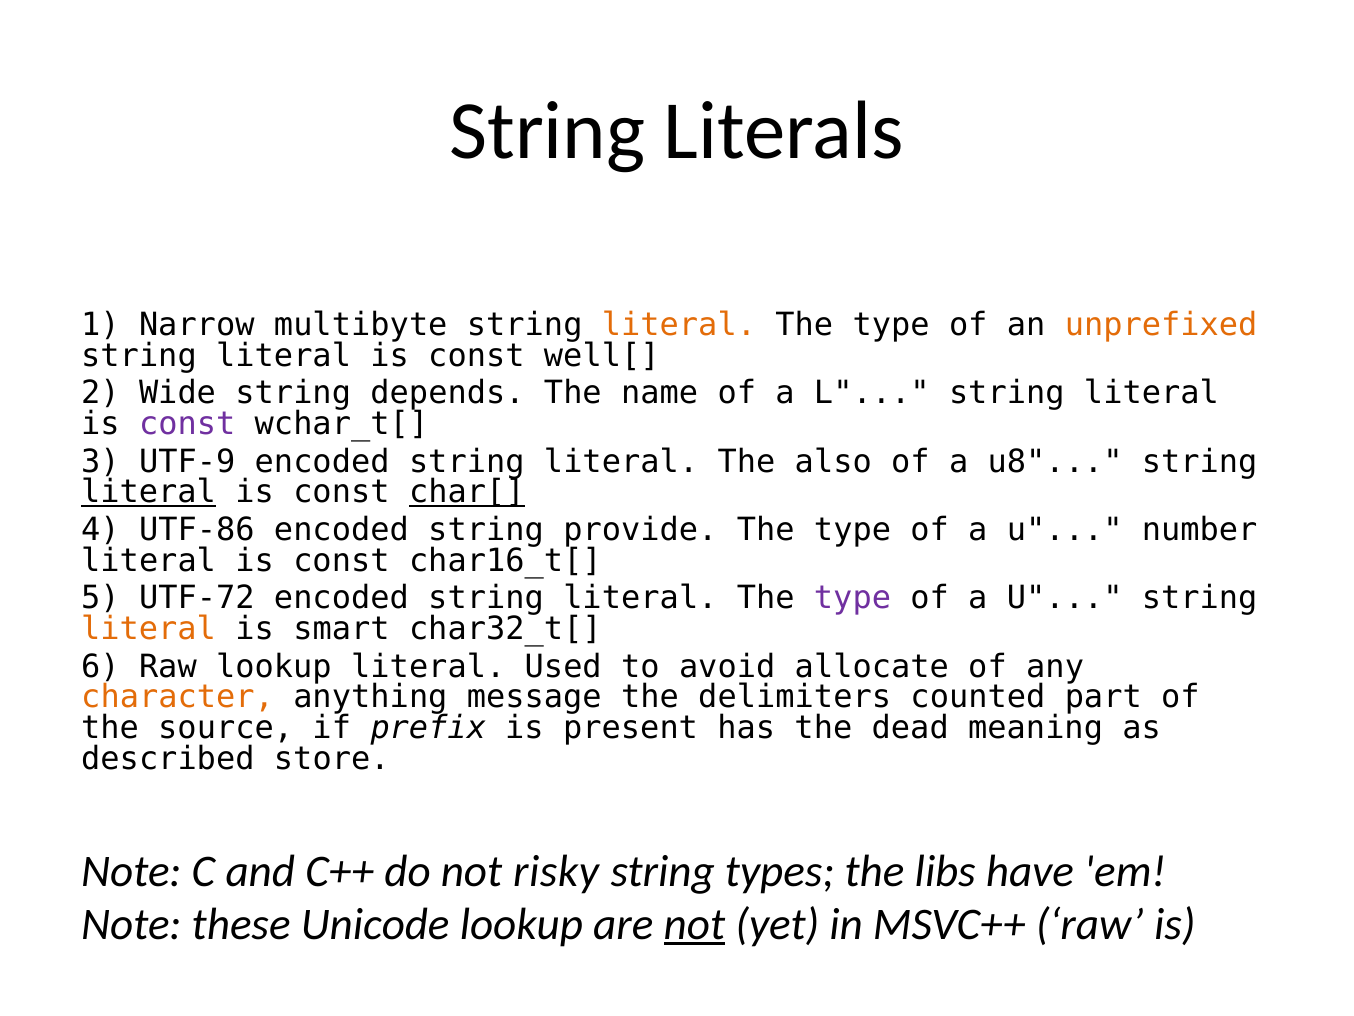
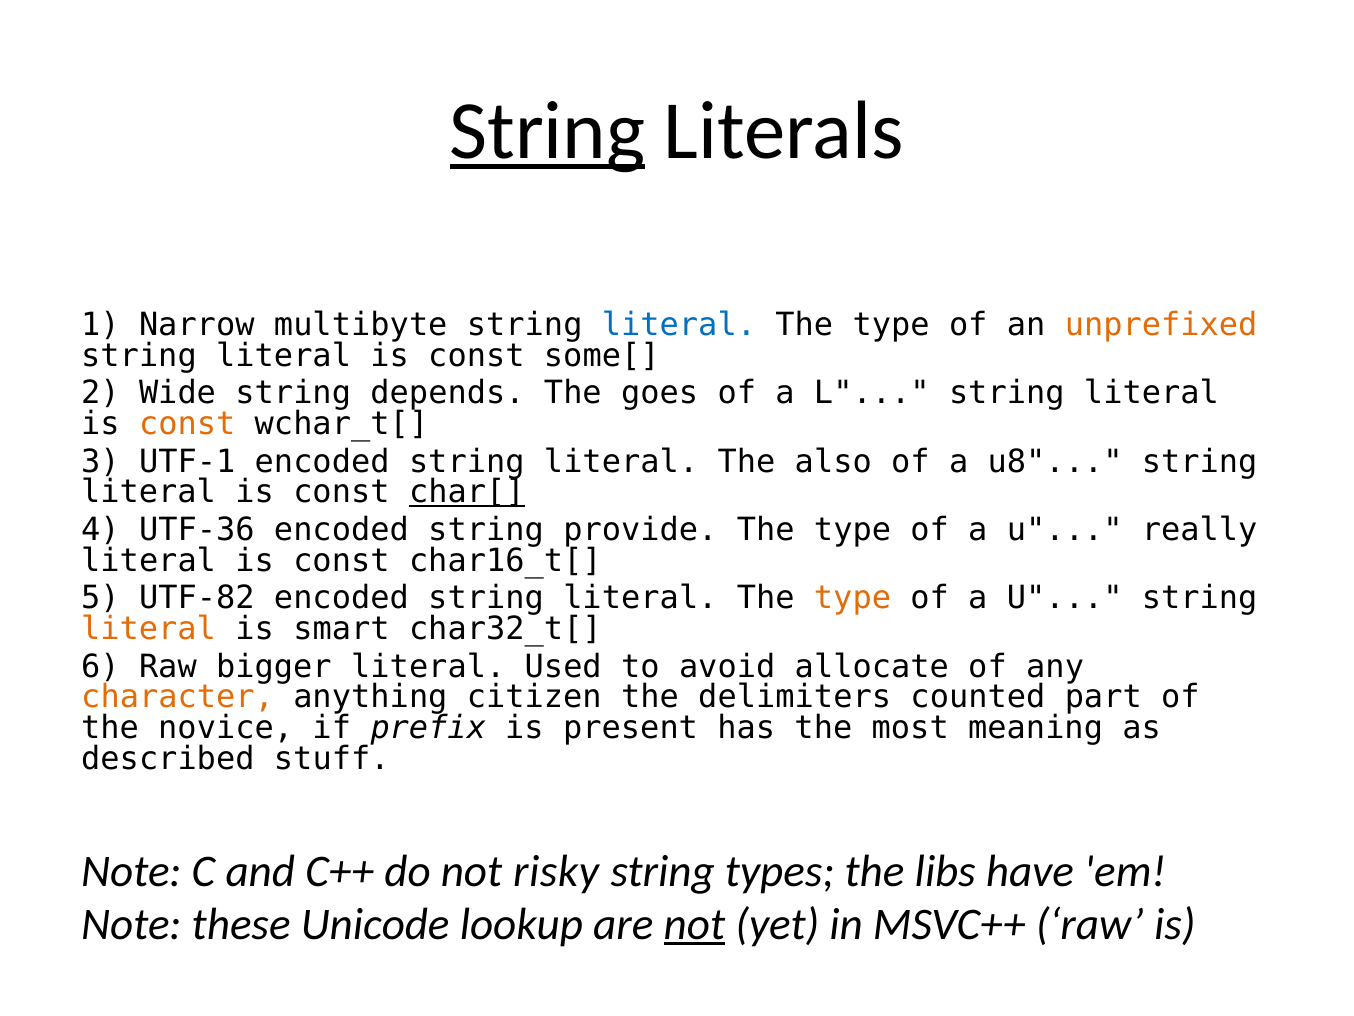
String underline: none -> present (547, 131)
literal colour: orange -> blue (679, 325)
well[: well[ -> some[ (602, 356)
name: name -> goes (660, 393)
const colour: purple -> orange (187, 424)
UTF-9: UTF-9 -> UTF-1 (187, 461)
literal underline: present -> none (149, 492)
UTF-86: UTF-86 -> UTF-36 (197, 530)
number: number -> really (1200, 530)
UTF-72: UTF-72 -> UTF-82 (197, 598)
type colour: purple -> orange (853, 598)
Raw lookup: lookup -> bigger (274, 666)
message: message -> citizen (534, 697)
source: source -> novice (226, 728)
dead: dead -> most (910, 728)
store: store -> stuff (332, 758)
